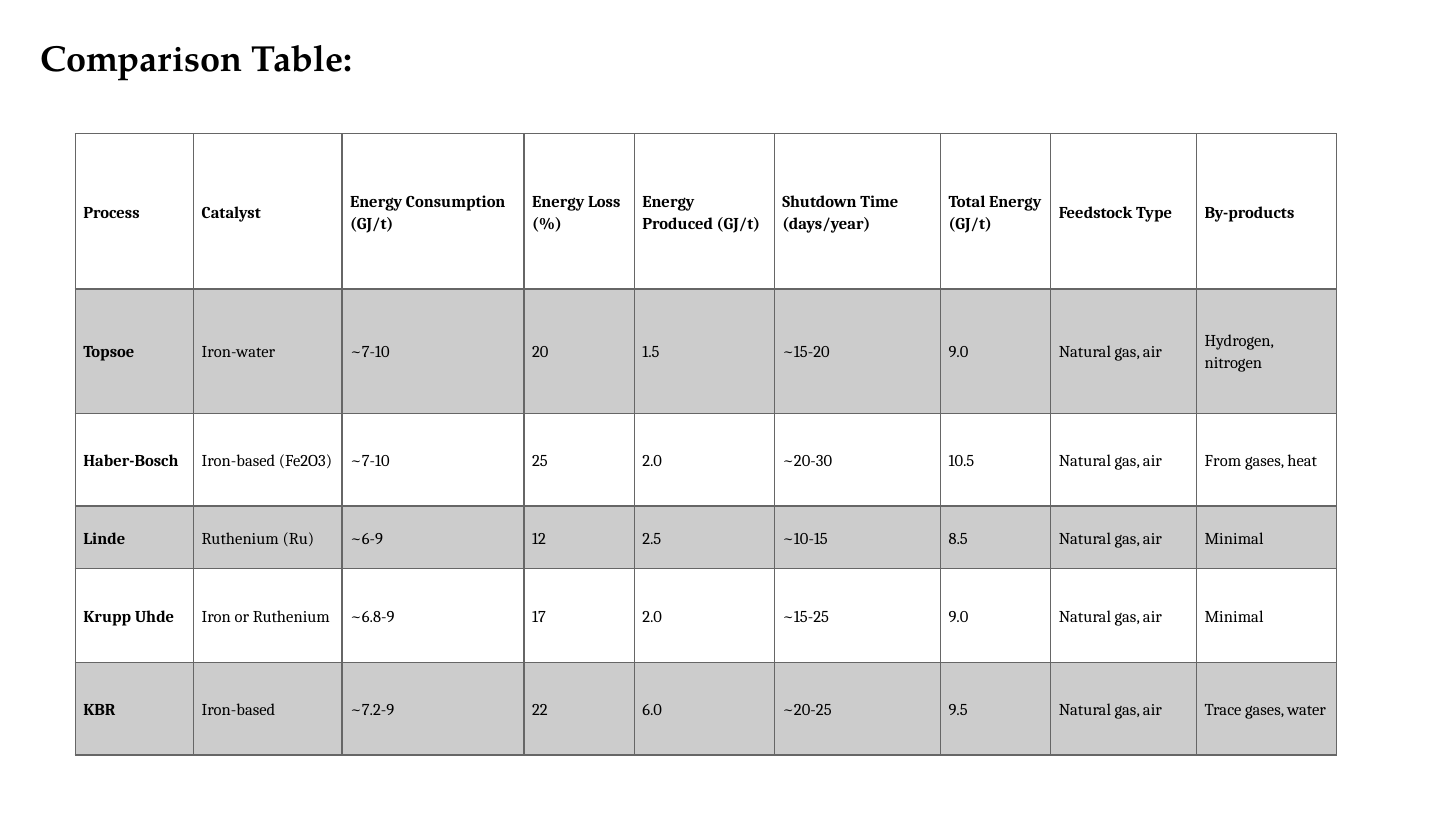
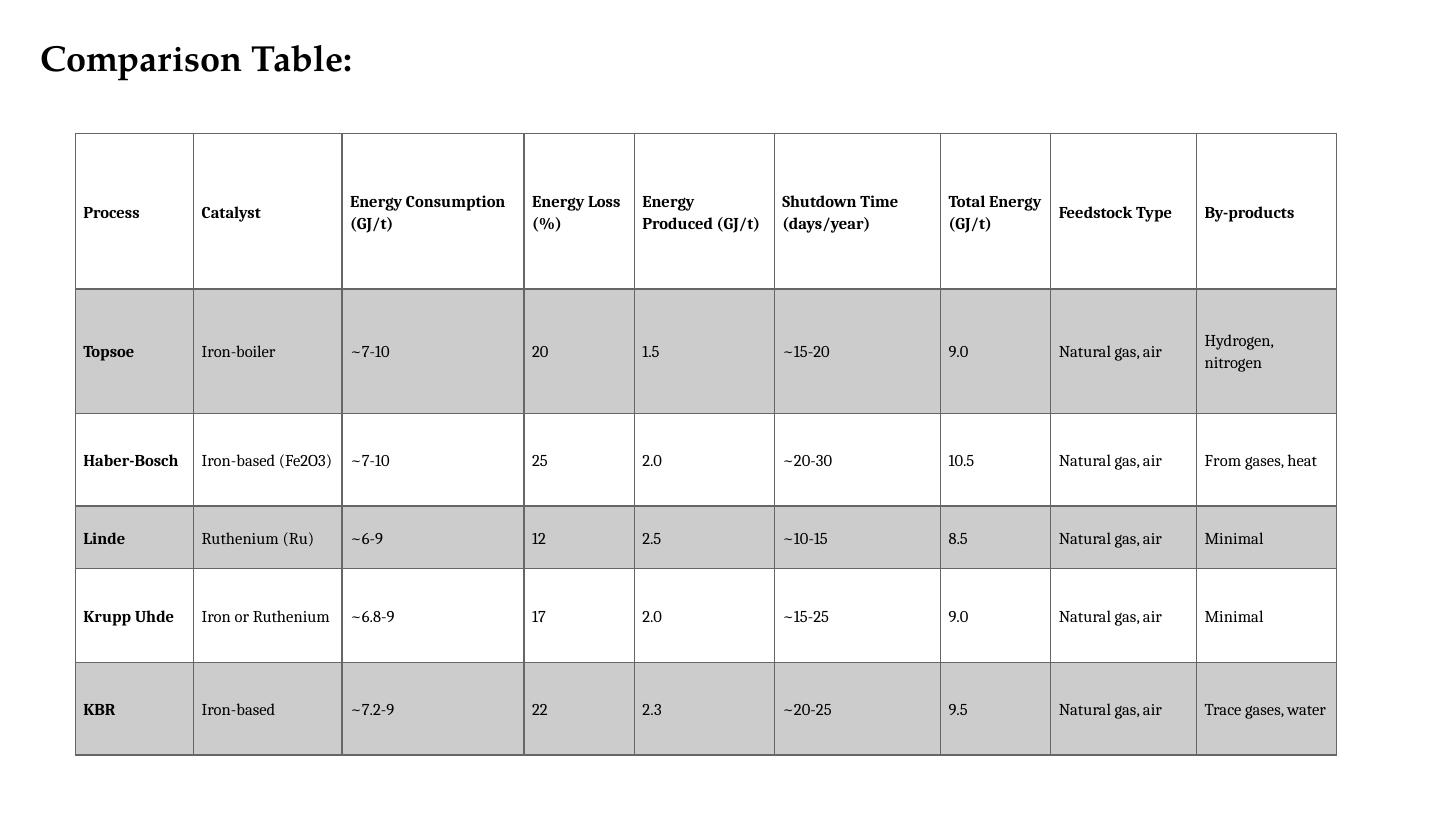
Iron-water: Iron-water -> Iron-boiler (239, 352)
6.0: 6.0 -> 2.3 (652, 710)
